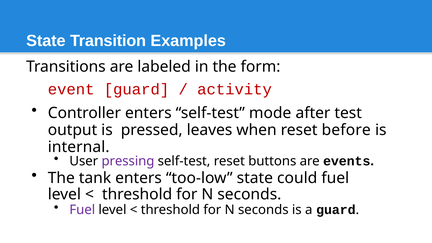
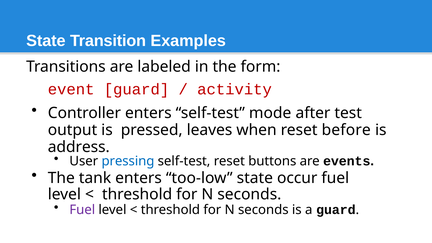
internal: internal -> address (79, 147)
pressing colour: purple -> blue (128, 161)
could: could -> occur (297, 178)
